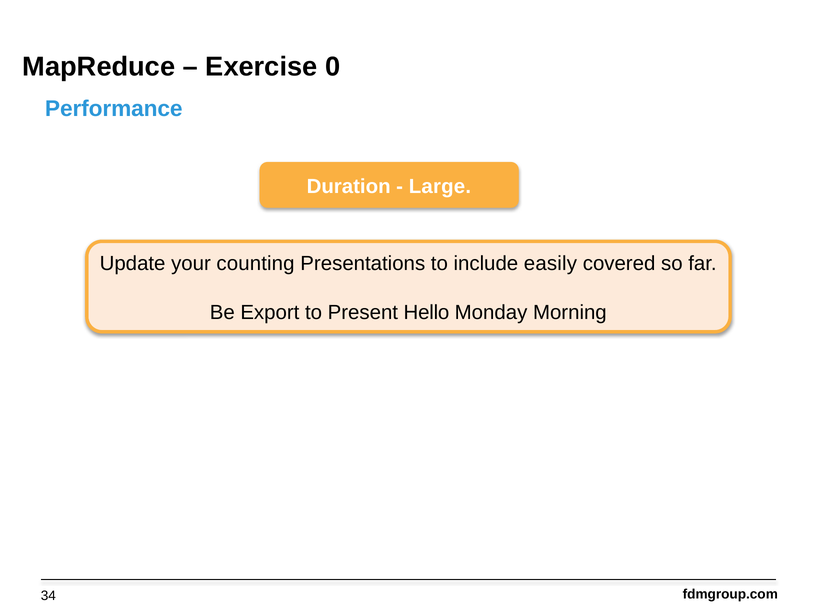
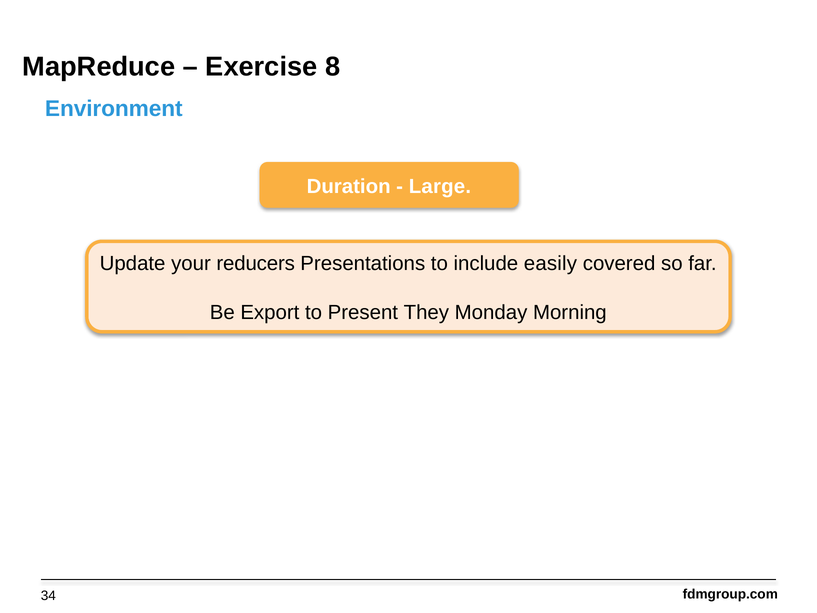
0: 0 -> 8 (333, 67)
Performance: Performance -> Environment (114, 109)
counting: counting -> reducers (256, 263)
Hello: Hello -> They (426, 312)
